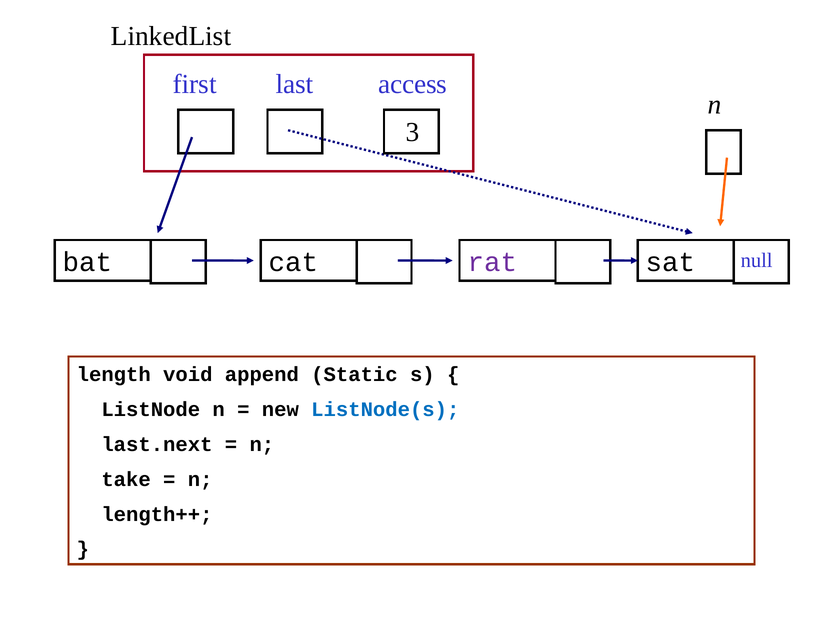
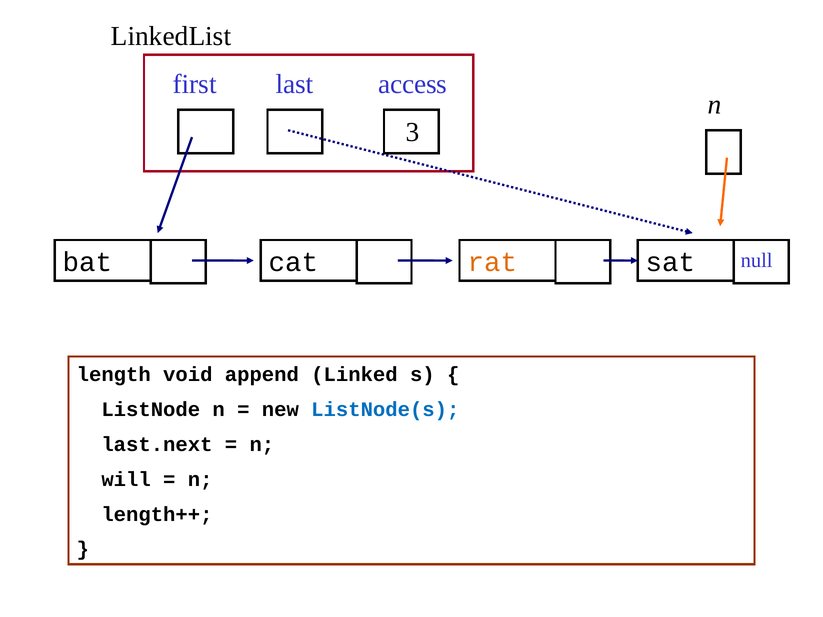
rat colour: purple -> orange (492, 262)
Static: Static -> Linked (354, 374)
take: take -> will (126, 479)
